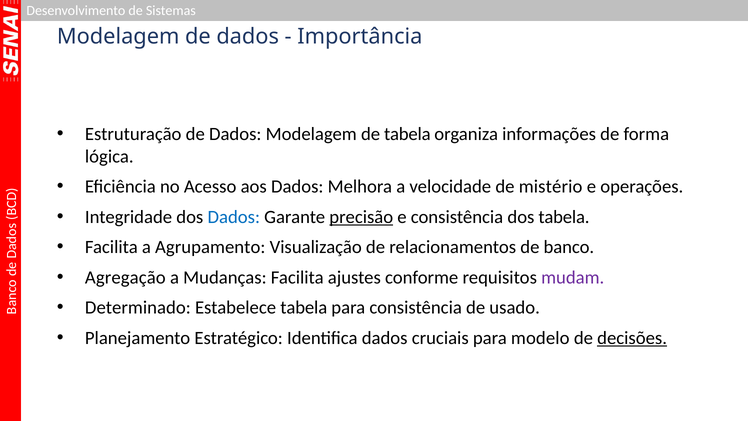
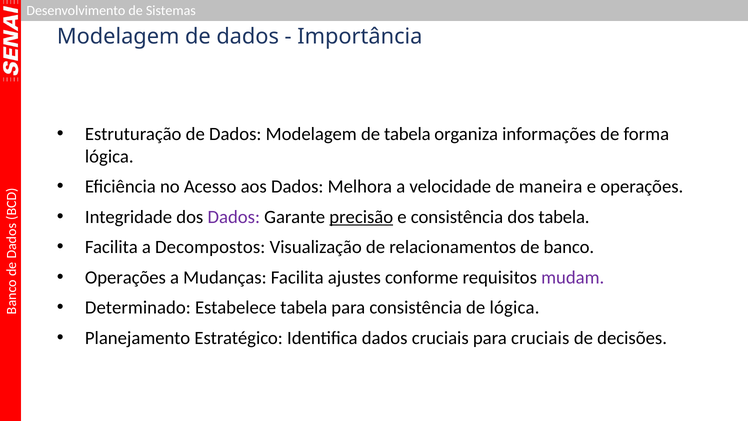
mistério: mistério -> maneira (551, 187)
Dados colour: blue -> purple (234, 217)
Agrupamento: Agrupamento -> Decompostos (210, 247)
Agregação: Agregação -> Operações (125, 277)
de usado: usado -> lógica (515, 308)
para modelo: modelo -> cruciais (540, 338)
decisões underline: present -> none (632, 338)
